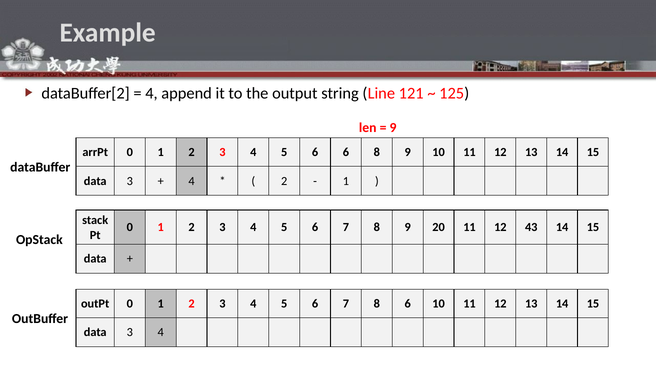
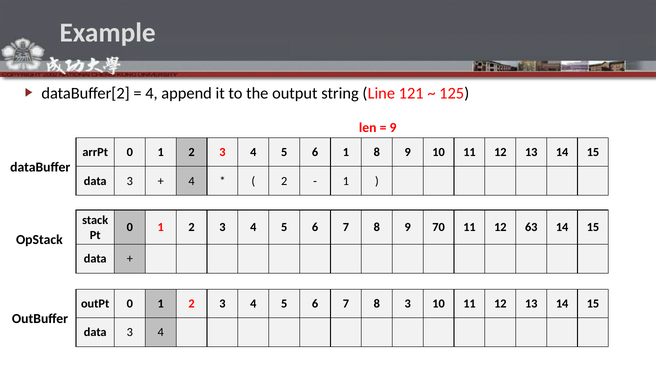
6 6: 6 -> 1 (346, 152)
20: 20 -> 70 (439, 227)
43: 43 -> 63 (531, 227)
8 6: 6 -> 3 (408, 304)
